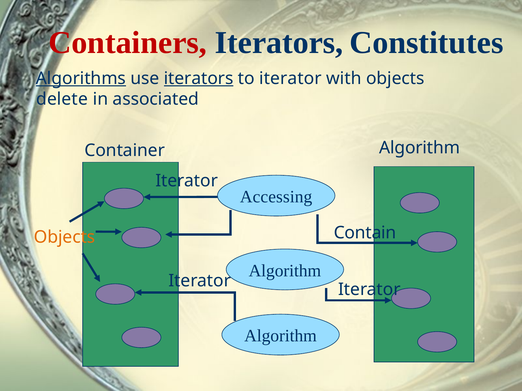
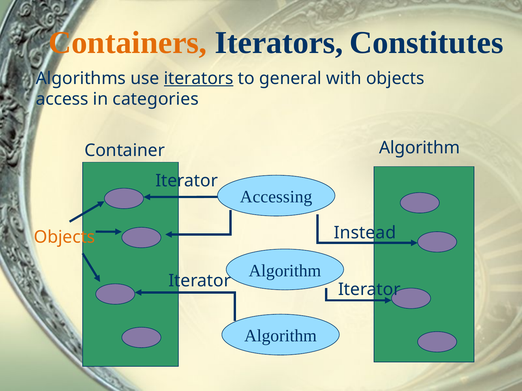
Containers colour: red -> orange (128, 43)
Algorithms underline: present -> none (81, 78)
to iterator: iterator -> general (290, 78)
delete: delete -> access (62, 99)
associated: associated -> categories (156, 99)
Contain: Contain -> Instead (365, 233)
